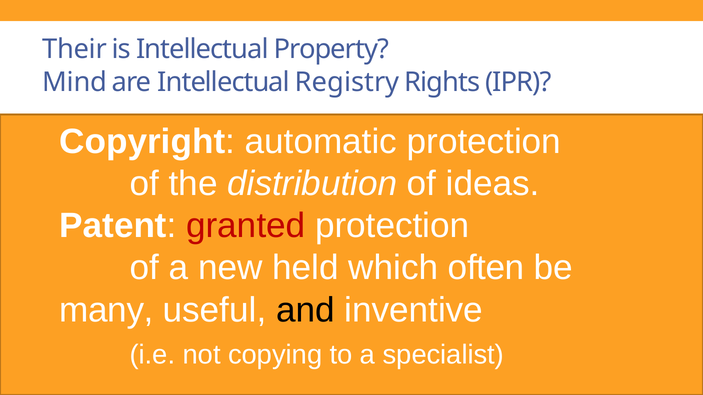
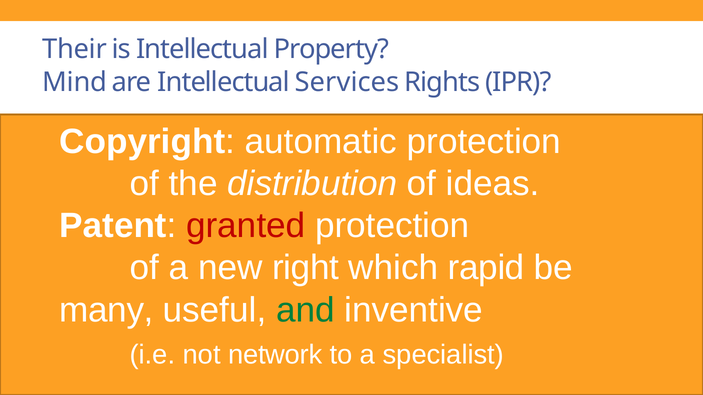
Registry: Registry -> Services (347, 82)
held: held -> right (306, 268)
often: often -> rapid (486, 268)
and colour: black -> green (305, 310)
copying: copying -> network (275, 355)
